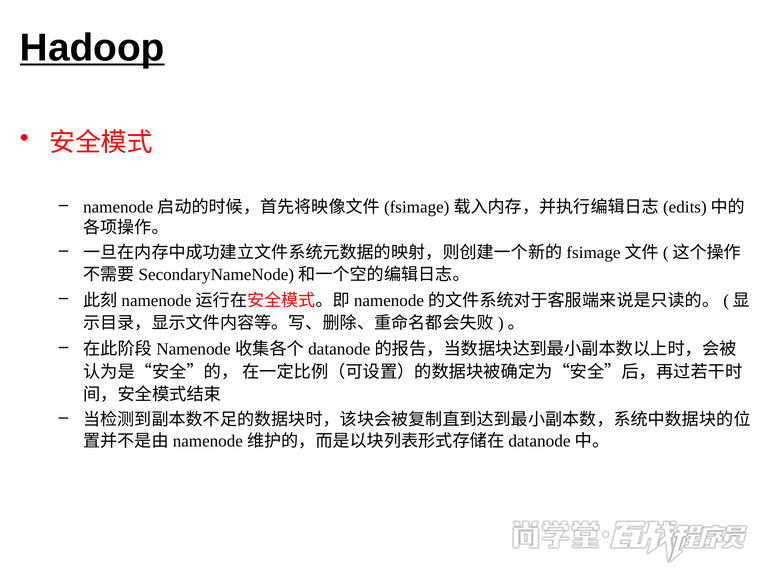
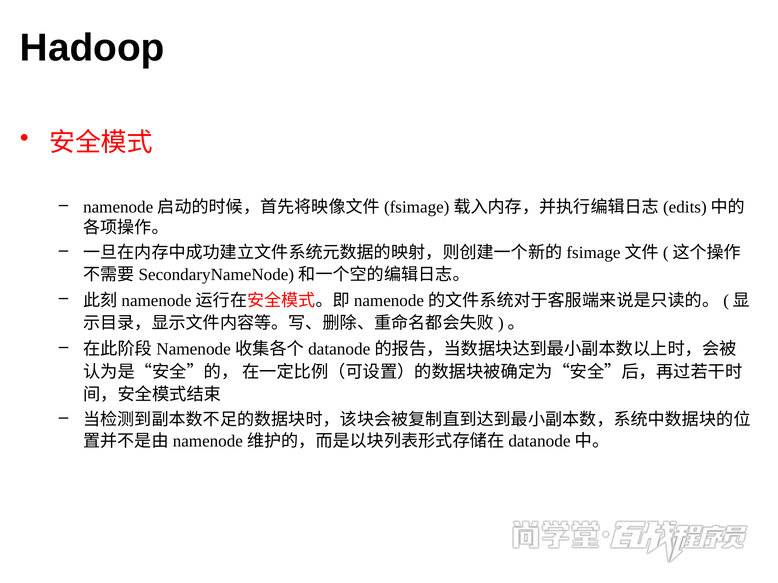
Hadoop underline: present -> none (92, 48)
